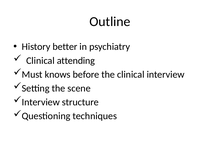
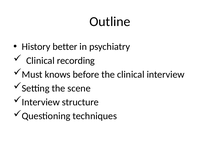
attending: attending -> recording (76, 61)
